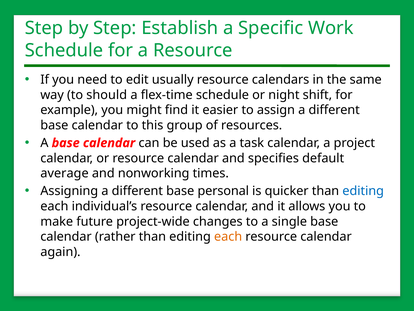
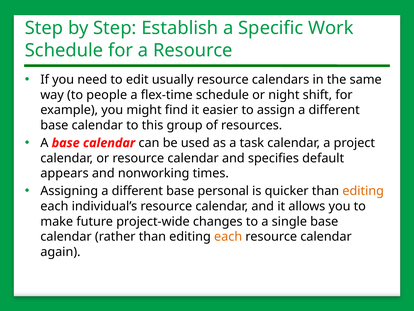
should: should -> people (107, 95)
average: average -> appears (65, 173)
editing colour: blue -> orange (363, 191)
